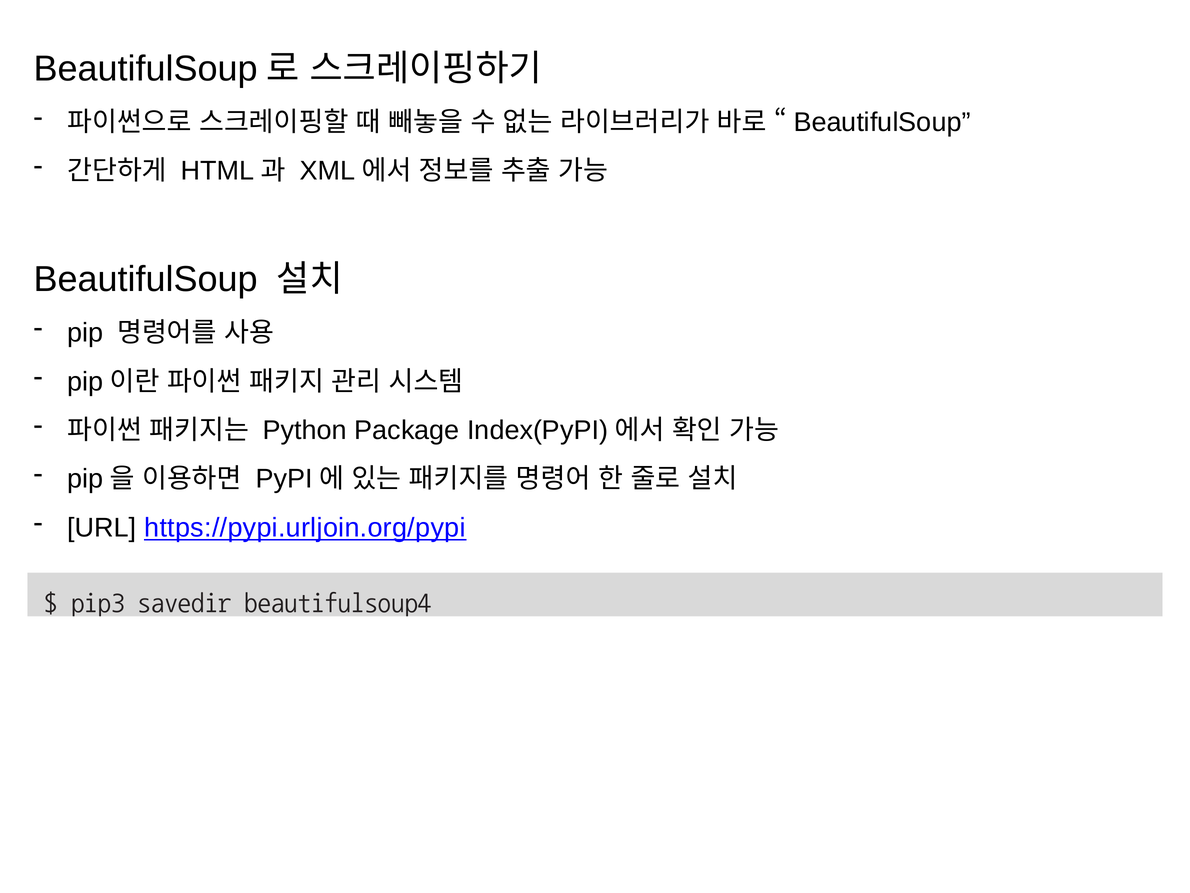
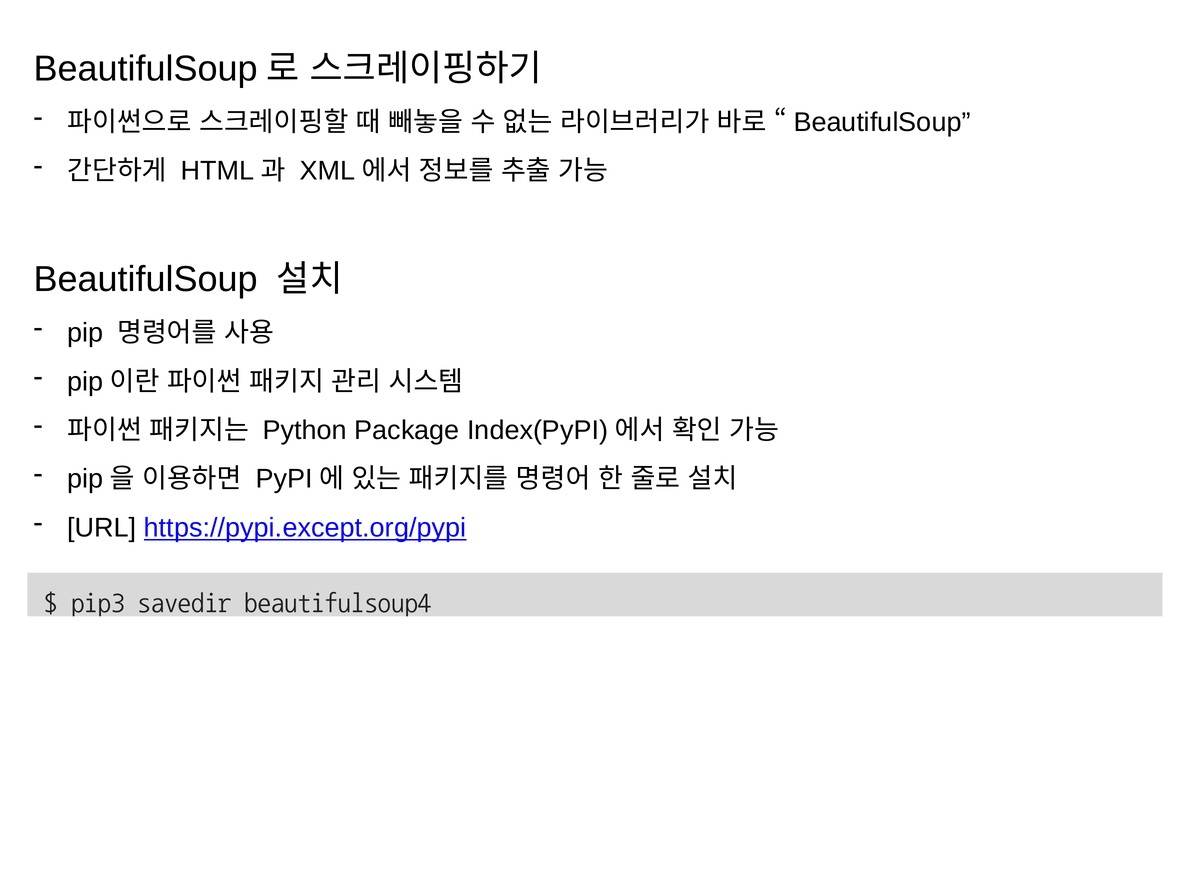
https://pypi.urljoin.org/pypi: https://pypi.urljoin.org/pypi -> https://pypi.except.org/pypi (305, 527)
